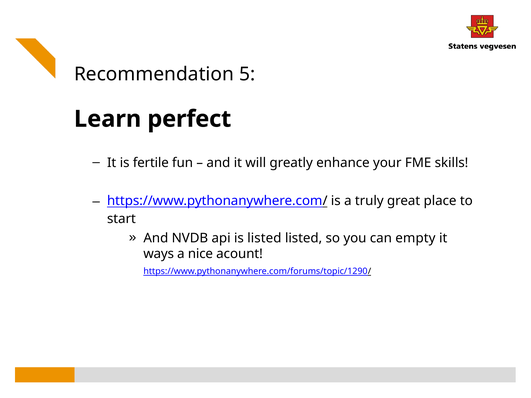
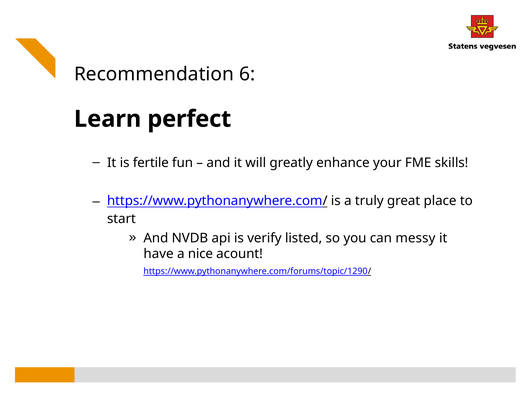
5: 5 -> 6 (247, 74)
is listed: listed -> verify (264, 238)
empty: empty -> messy (415, 238)
ways: ways -> have (159, 254)
